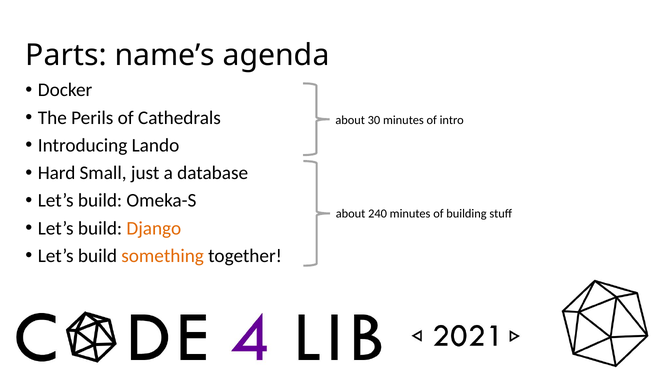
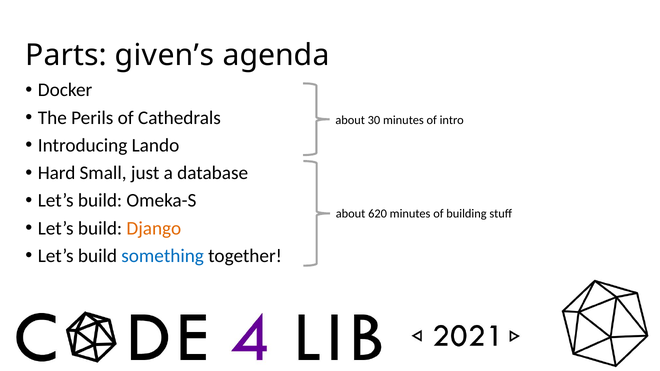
name’s: name’s -> given’s (165, 55)
240: 240 -> 620 (378, 214)
something colour: orange -> blue (163, 256)
